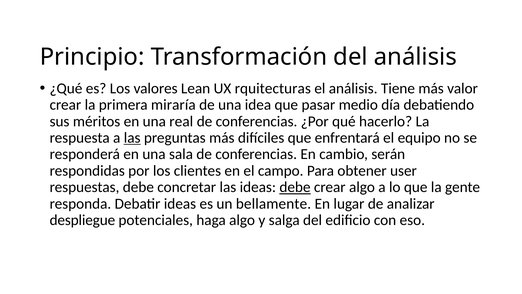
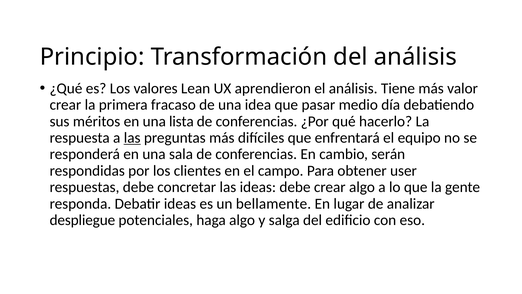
rquitecturas: rquitecturas -> aprendieron (273, 88)
miraría: miraría -> fracaso (173, 105)
real: real -> lista (181, 121)
debe underline: present -> none (295, 187)
